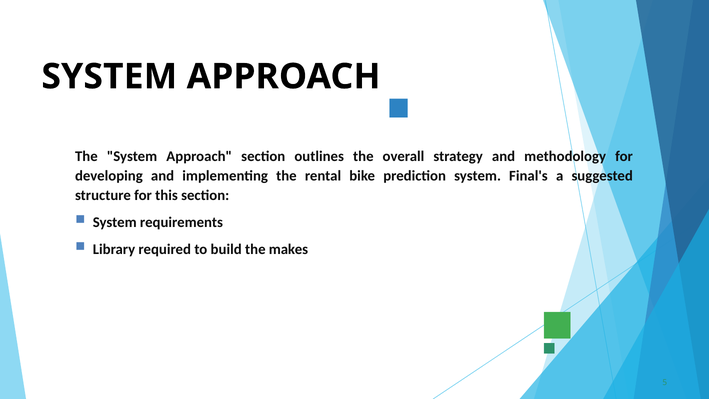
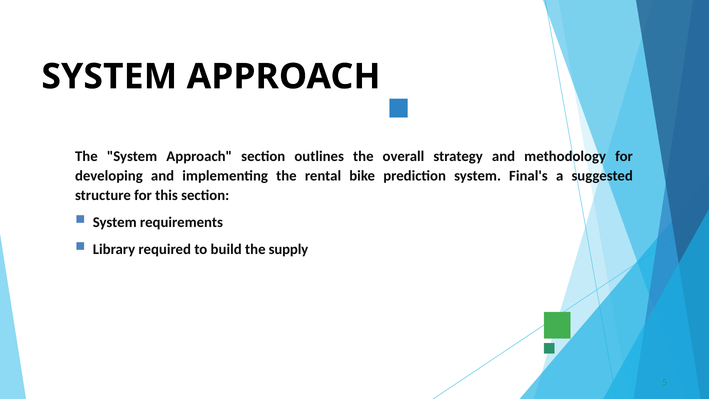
makes: makes -> supply (288, 249)
